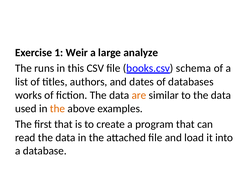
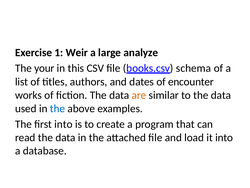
runs: runs -> your (44, 68)
databases: databases -> encounter (191, 82)
the colour: orange -> blue (58, 108)
first that: that -> into (63, 124)
